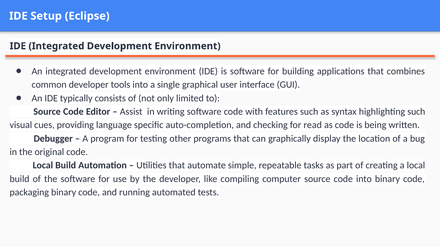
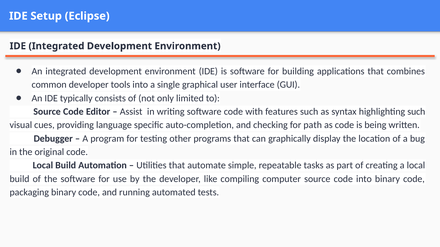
read: read -> path (313, 125)
